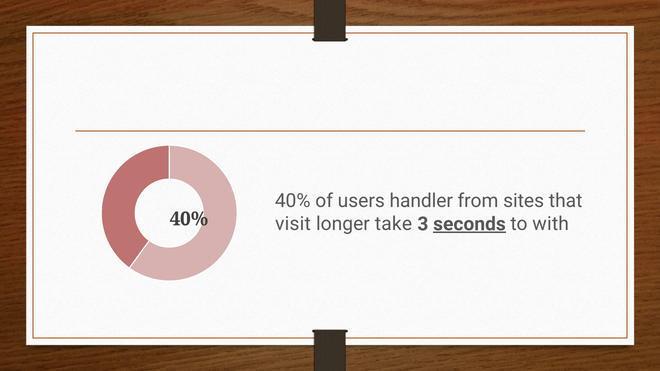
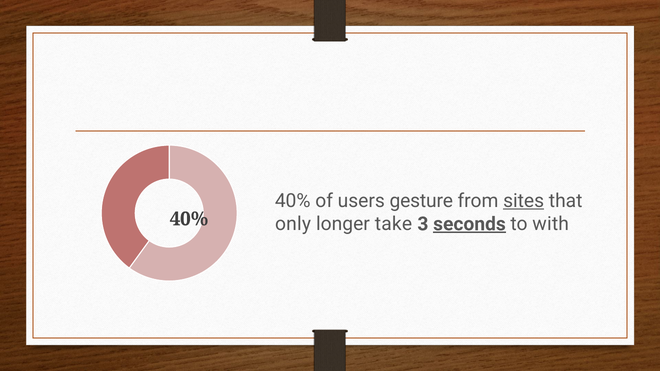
handler: handler -> gesture (421, 201)
sites underline: none -> present (524, 201)
visit: visit -> only (293, 224)
